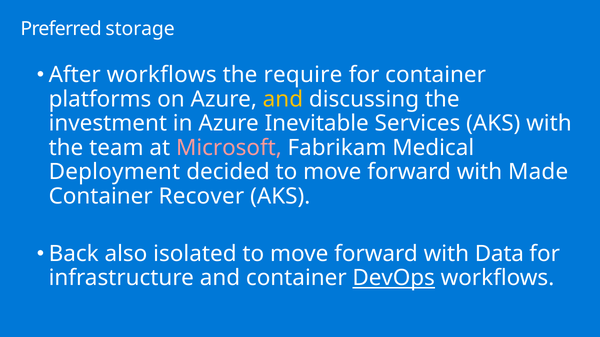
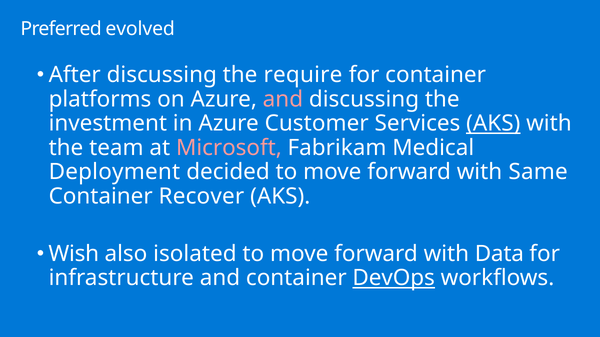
storage: storage -> evolved (140, 29)
After workflows: workflows -> discussing (162, 75)
and colour: yellow -> pink (283, 99)
Inevitable: Inevitable -> Customer (317, 124)
AKS underline: none -> present (493, 124)
Made: Made -> Same (538, 172)
Back: Back -> Wish (74, 254)
